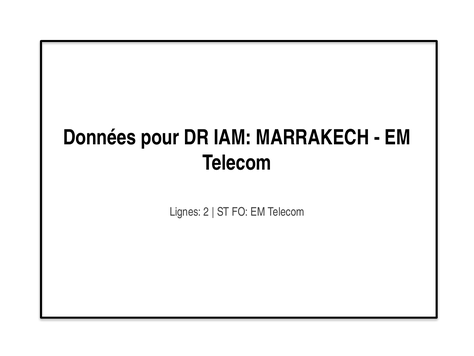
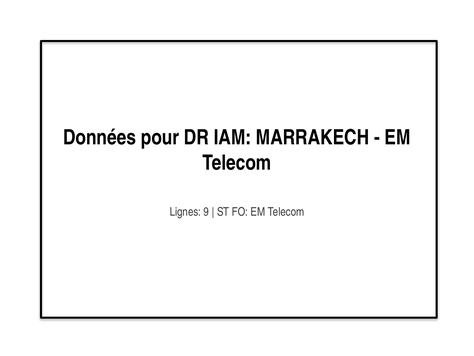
2: 2 -> 9 (206, 212)
